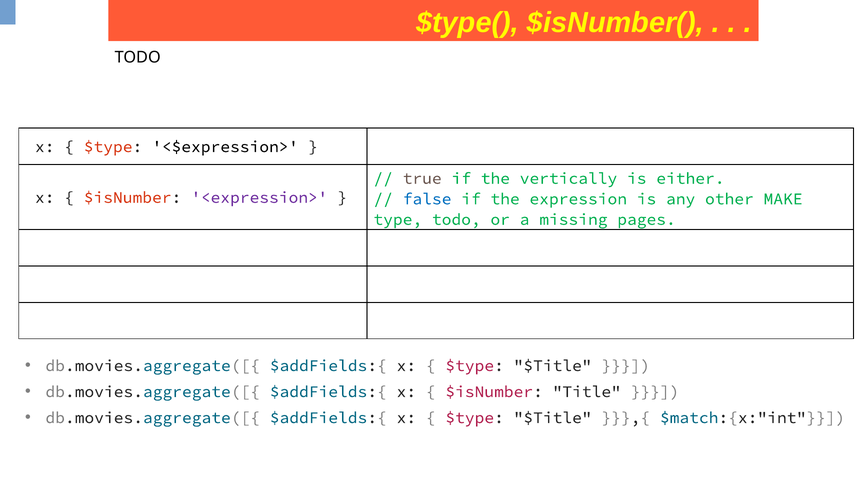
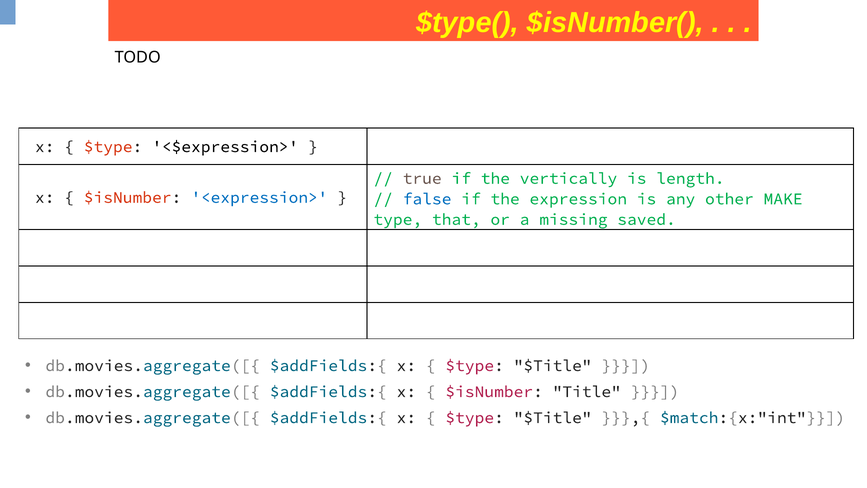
either: either -> length (690, 178)
<expression> colour: purple -> blue (259, 197)
type todo: todo -> that (456, 219)
pages: pages -> saved (647, 219)
